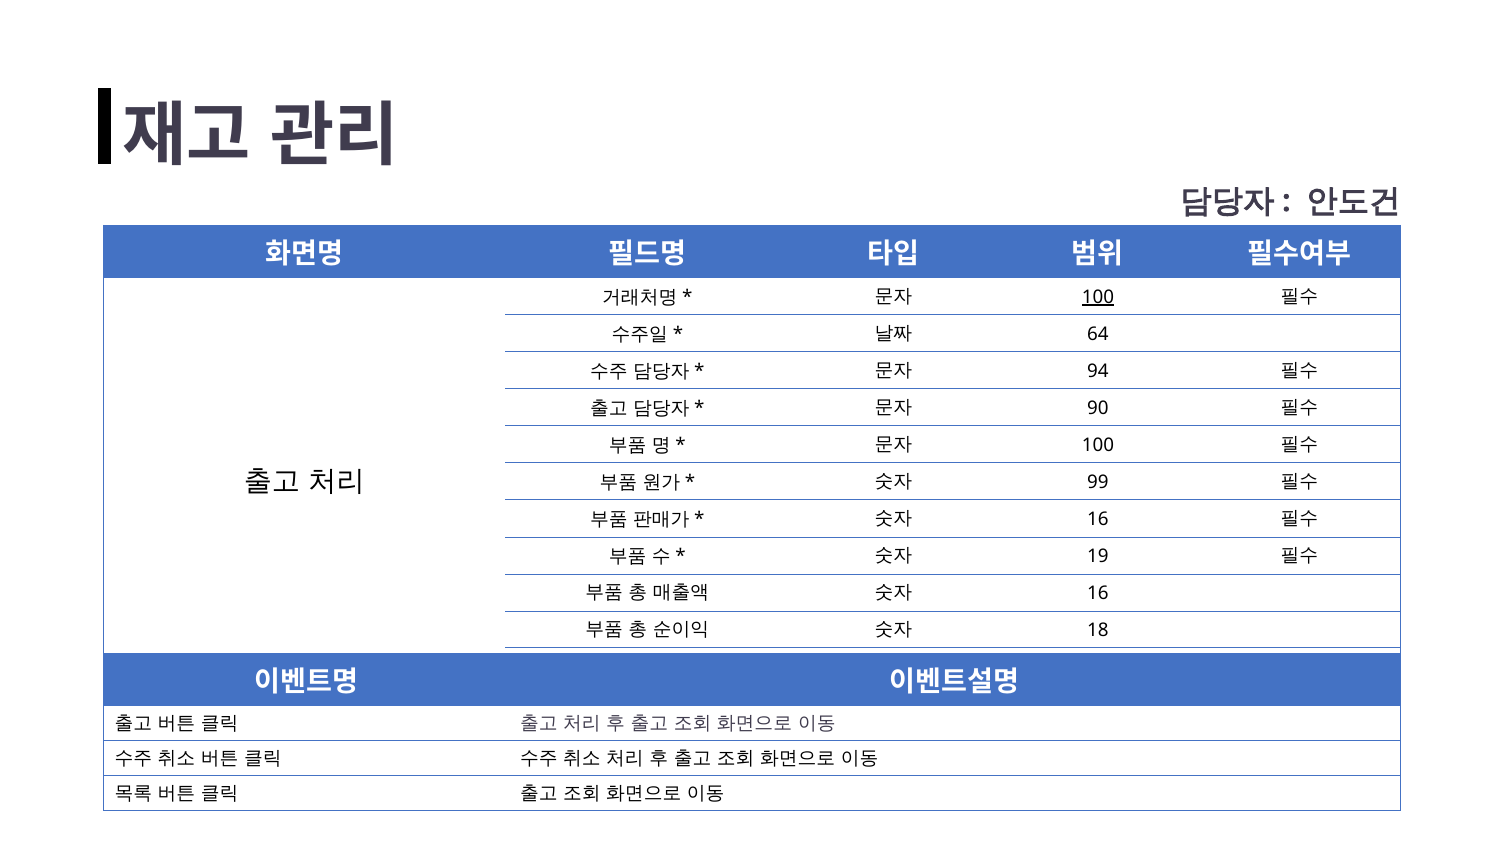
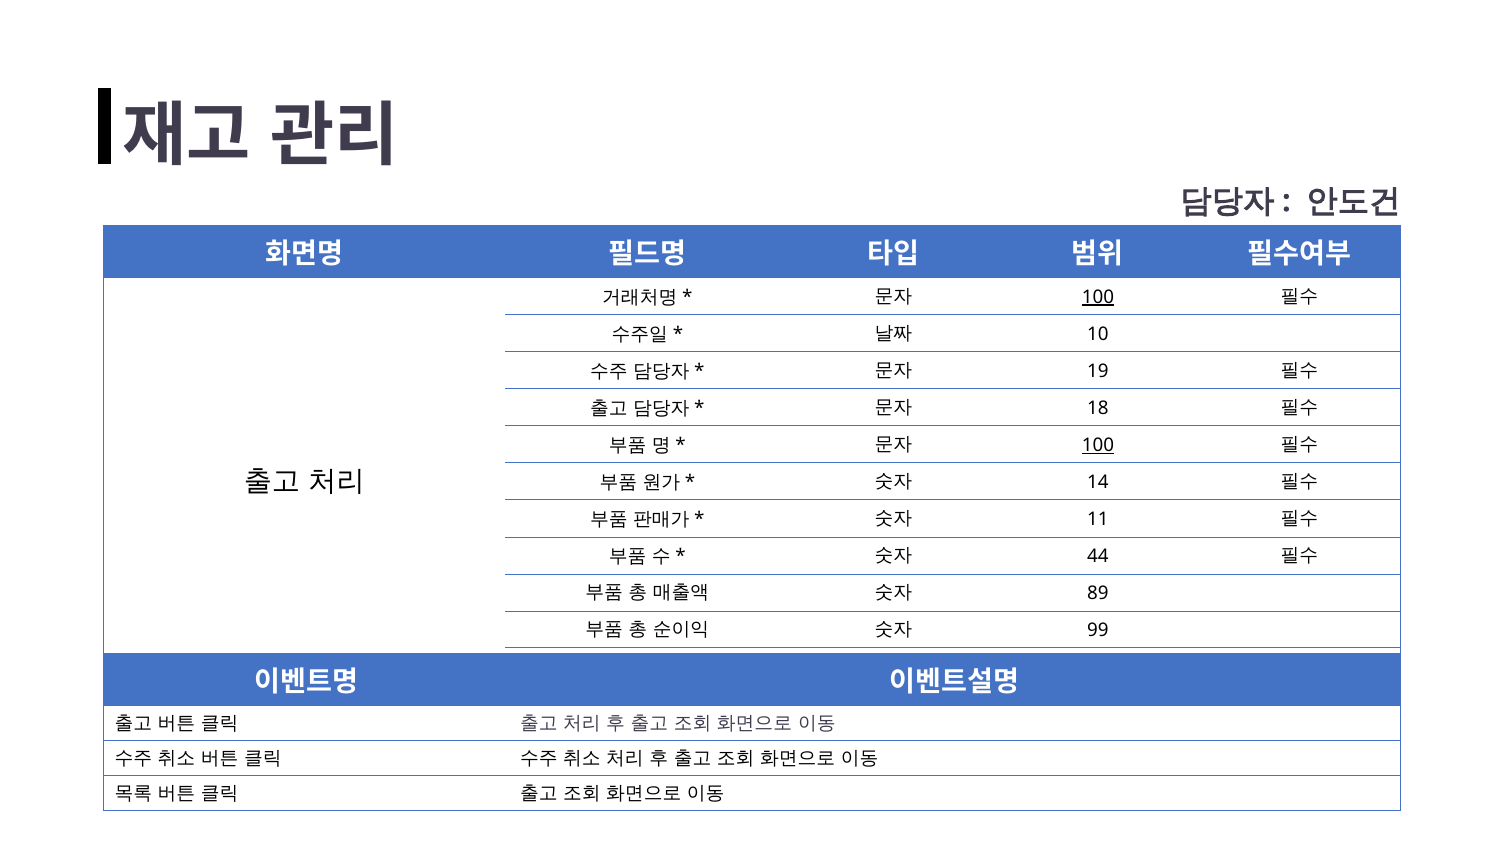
64: 64 -> 10 (1098, 334)
94: 94 -> 19 (1098, 371)
90: 90 -> 18 (1098, 408)
100 underline: none -> present (1098, 445)
99: 99 -> 14 (1098, 482)
16: 16 -> 11 (1098, 519)
19: 19 -> 44 (1098, 557)
16: 16 -> 89 (1098, 594)
18: 18 -> 99 (1098, 630)
